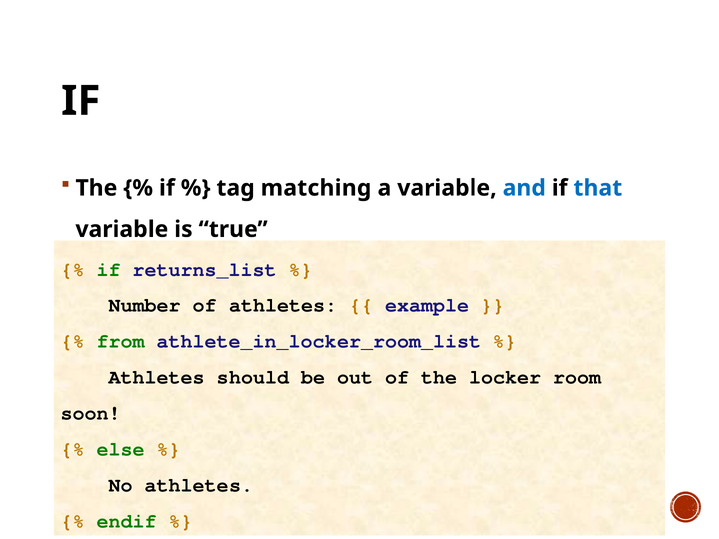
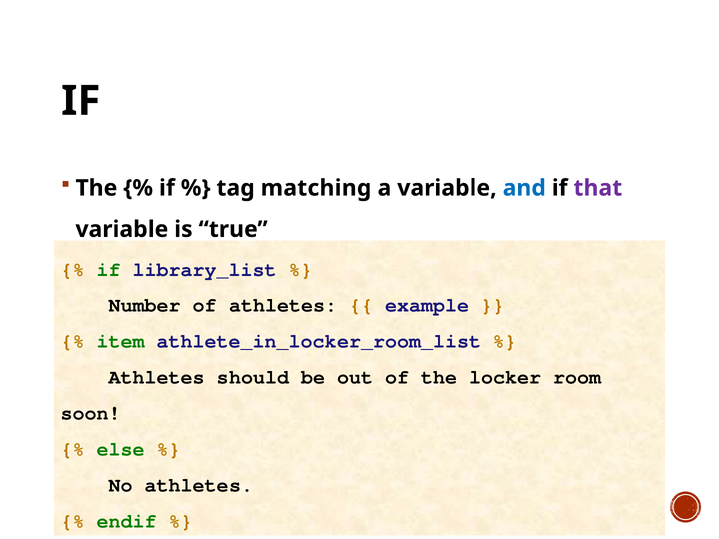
that colour: blue -> purple (598, 188)
returns_list: returns_list -> library_list (205, 270)
from: from -> item (121, 341)
